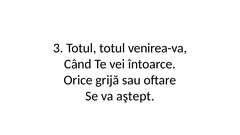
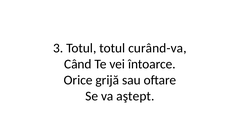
venirea-va: venirea-va -> curând-va (157, 48)
